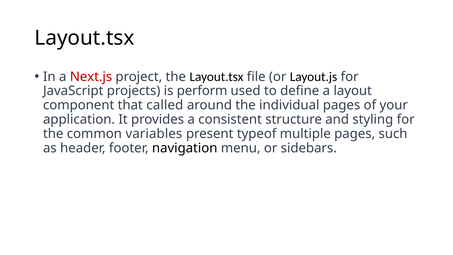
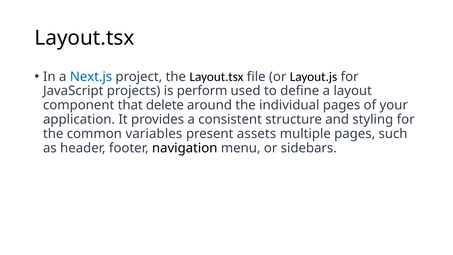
Next.js colour: red -> blue (91, 77)
called: called -> delete (165, 105)
typeof: typeof -> assets (257, 134)
